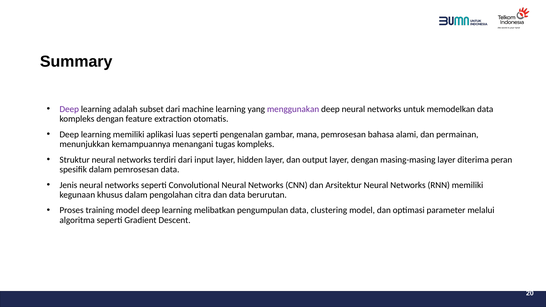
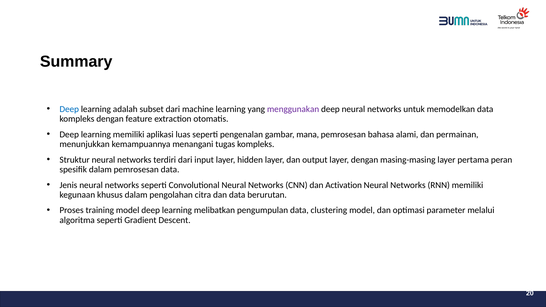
Deep colour: purple -> blue (69, 109)
diterima: diterima -> pertama (473, 160)
Arsitektur: Arsitektur -> Activation (344, 185)
